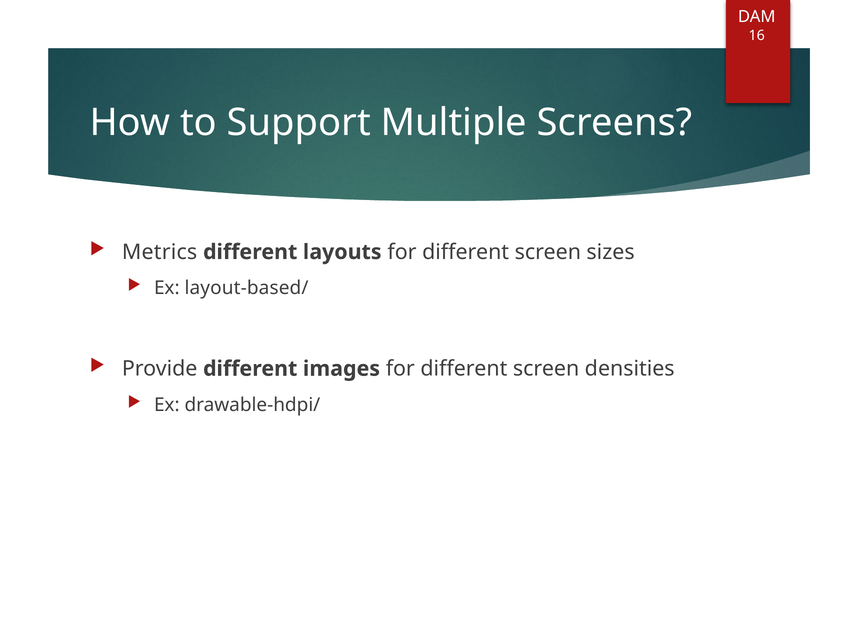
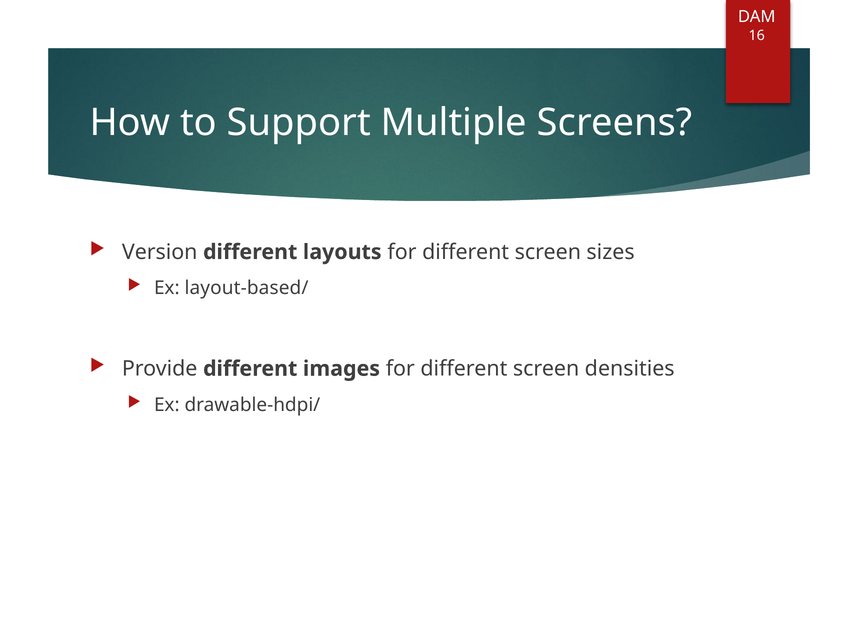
Metrics: Metrics -> Version (160, 252)
